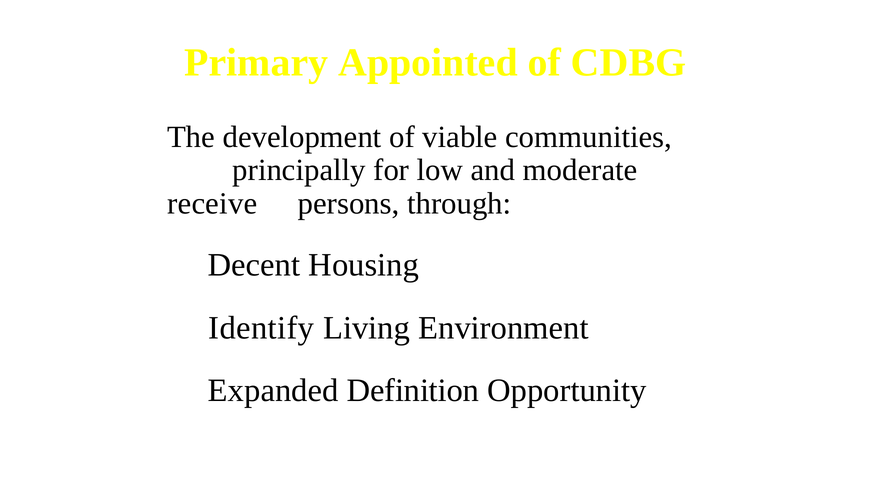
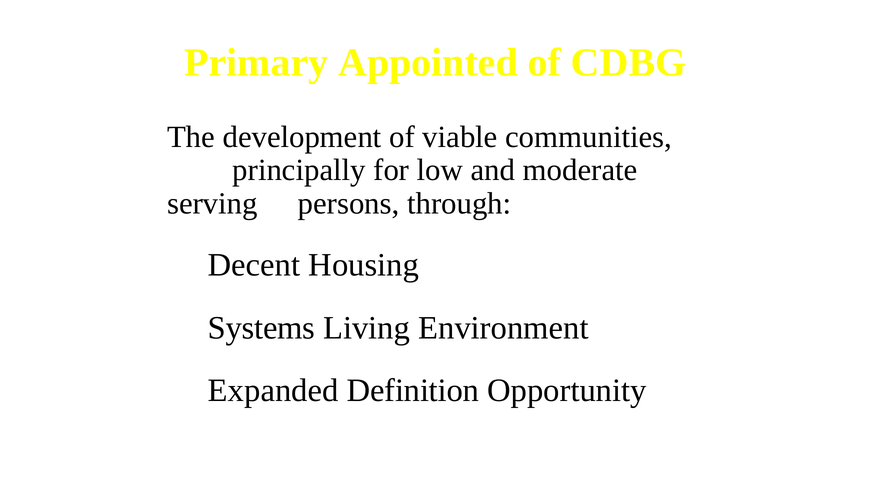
receive: receive -> serving (212, 203)
Identify: Identify -> Systems (262, 328)
